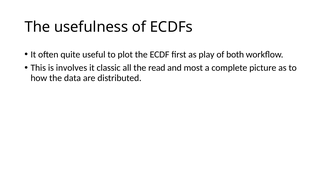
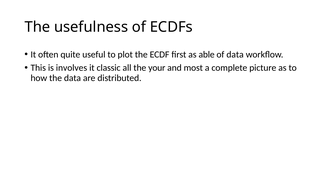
play: play -> able (207, 54)
of both: both -> data (235, 54)
read: read -> your (157, 68)
